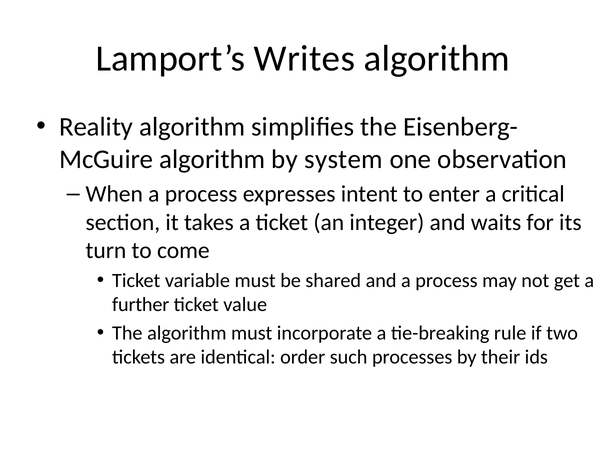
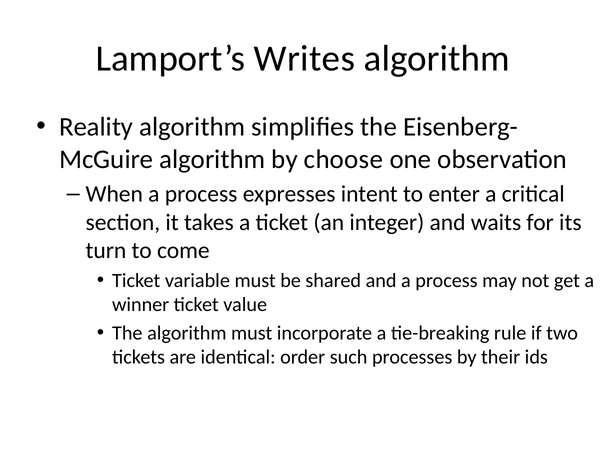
system: system -> choose (344, 159)
further: further -> winner (141, 305)
